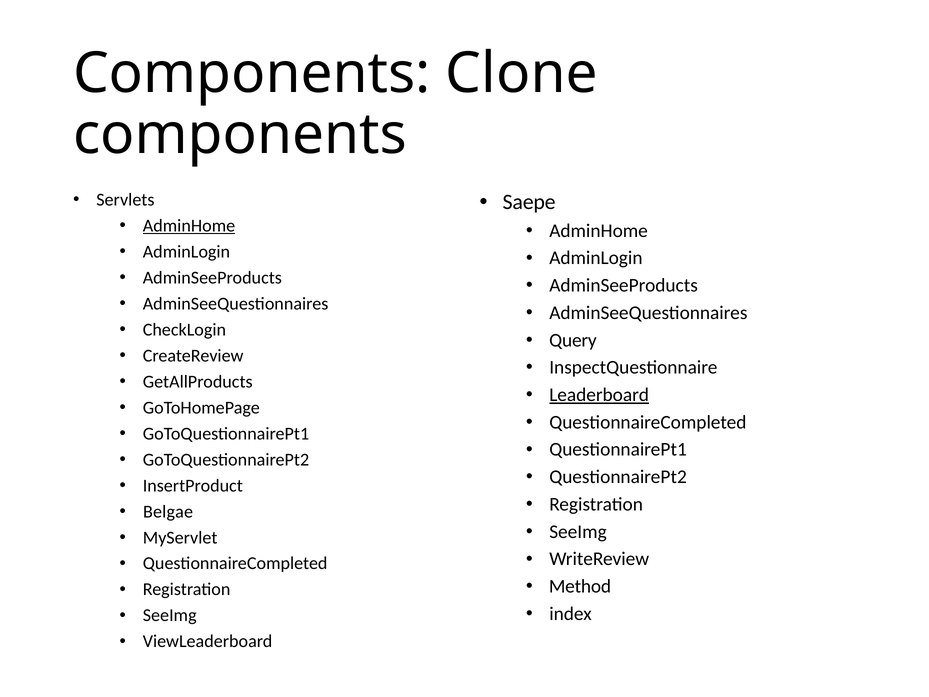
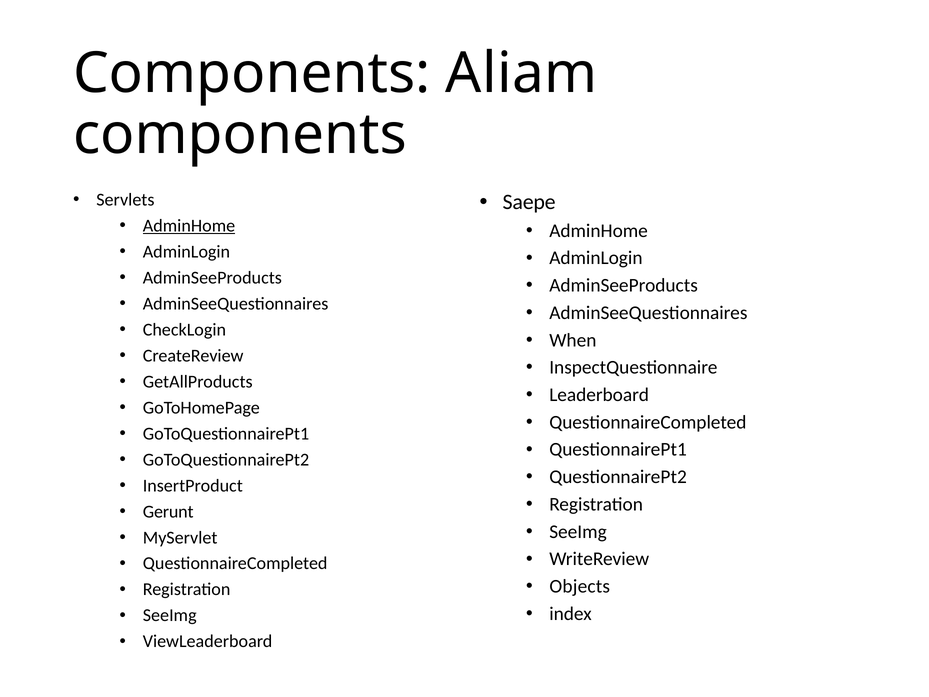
Clone: Clone -> Aliam (521, 73)
Query: Query -> When (573, 340)
Leaderboard underline: present -> none (599, 395)
Belgae: Belgae -> Gerunt (168, 511)
Method: Method -> Objects (580, 586)
